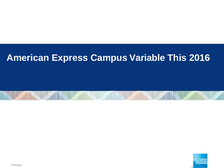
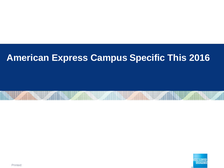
Variable: Variable -> Specific (147, 58)
